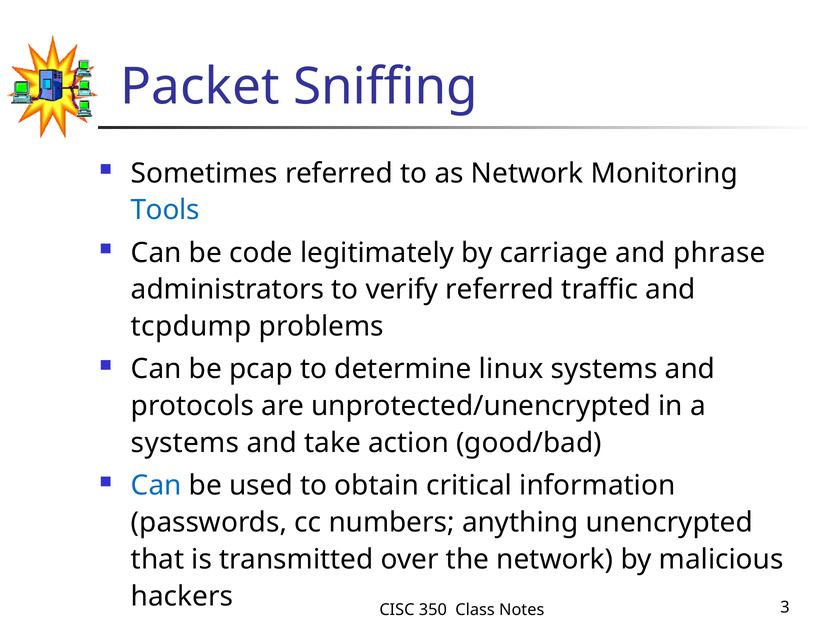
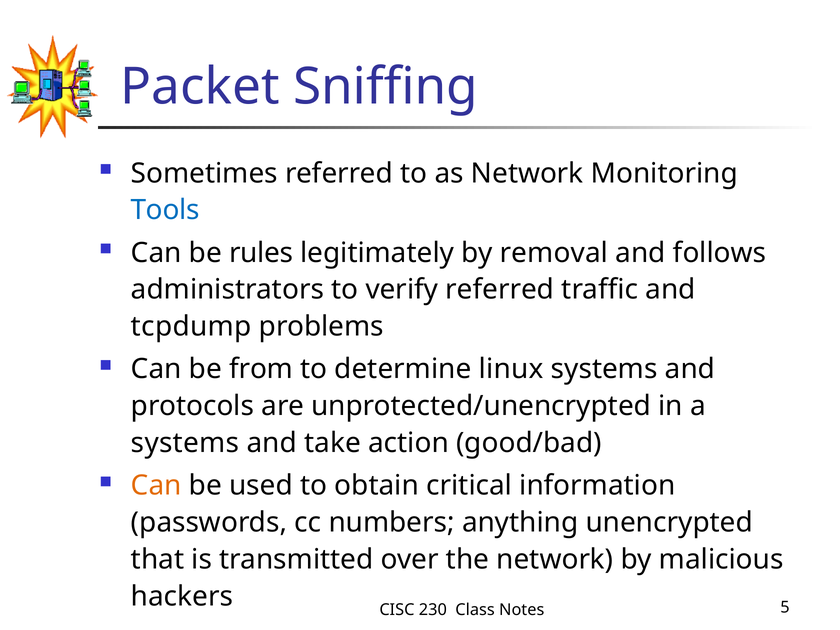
code: code -> rules (261, 253)
carriage: carriage -> removal (554, 253)
phrase: phrase -> follows (720, 253)
pcap: pcap -> from (261, 369)
Can colour: blue -> orange (156, 486)
350: 350 -> 230 (433, 610)
3: 3 -> 5 (785, 607)
